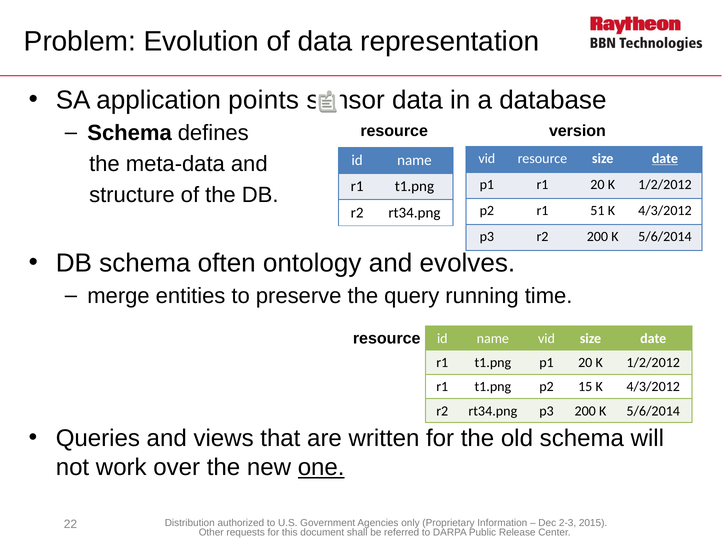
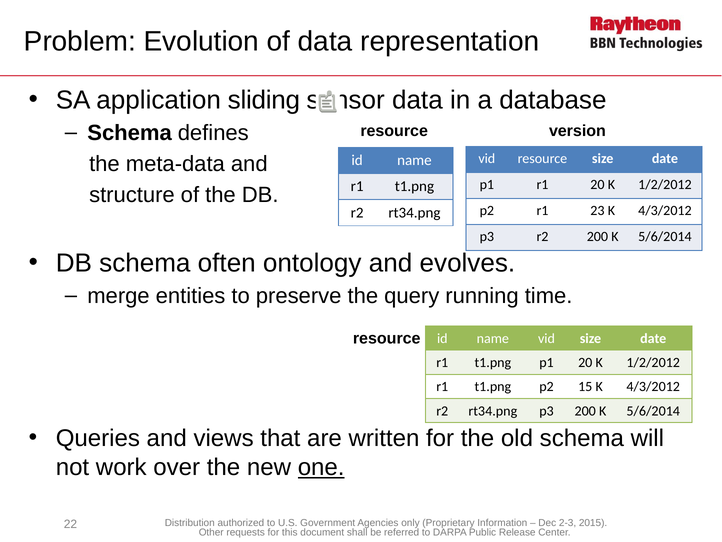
points: points -> sliding (264, 100)
date underline: present -> none (665, 159)
51: 51 -> 23 (597, 211)
